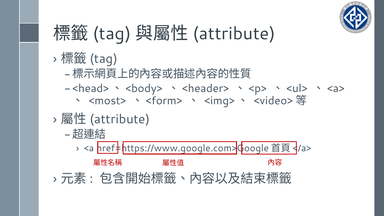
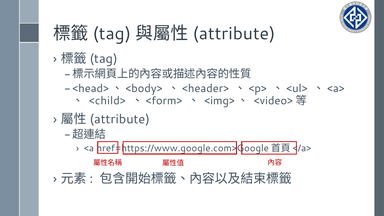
<most>: <most> -> <child> (107, 101)
